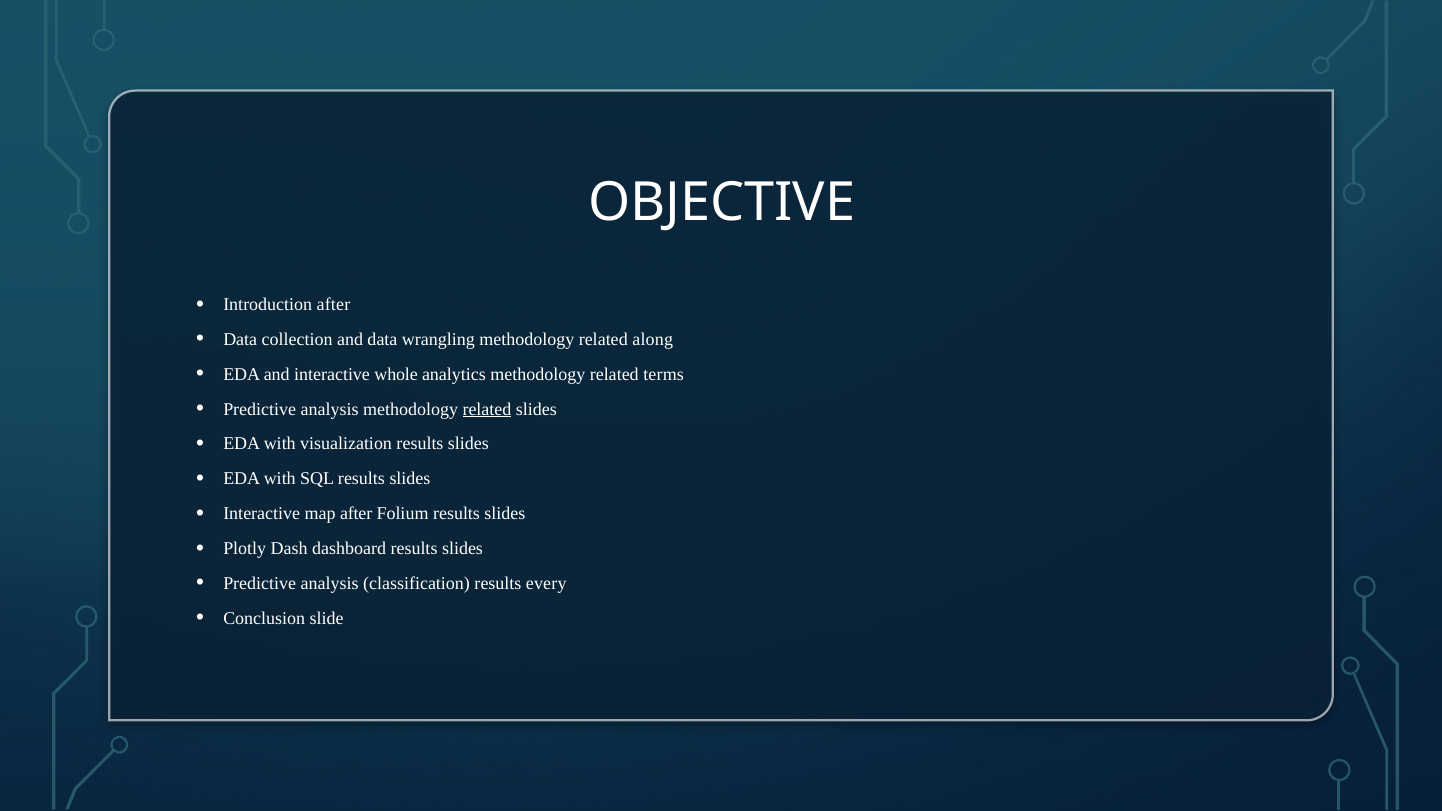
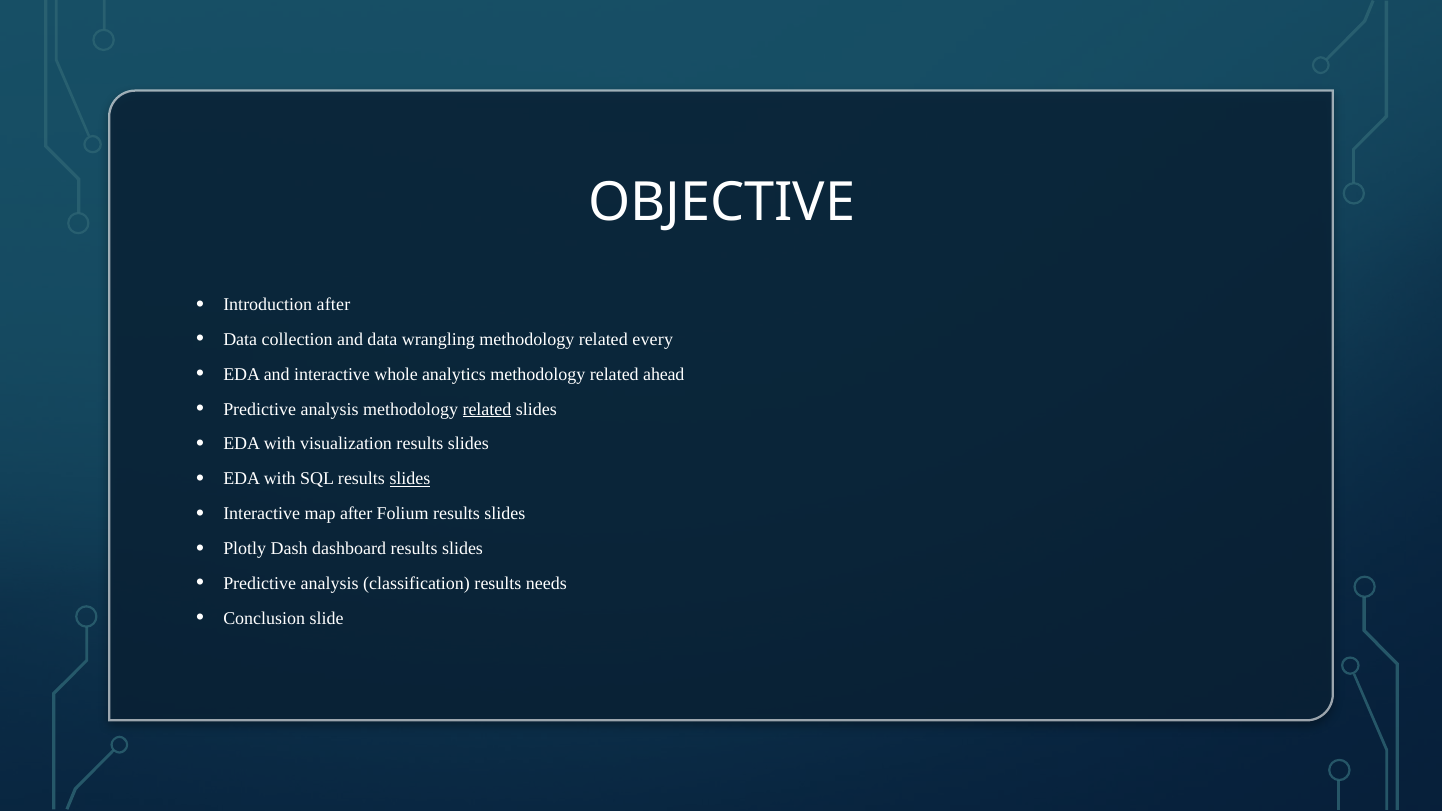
along: along -> every (653, 339)
terms: terms -> ahead (664, 374)
slides underline: none -> present (410, 479)
every: every -> needs (546, 584)
